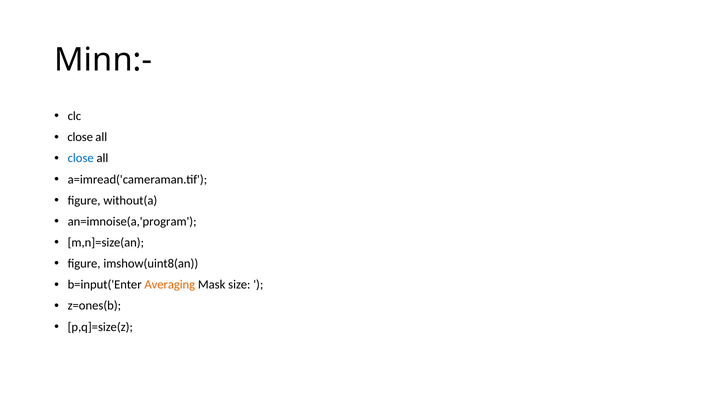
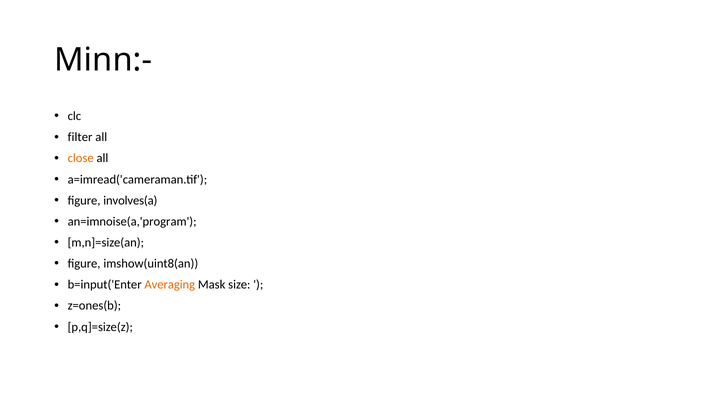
close: close -> filter (80, 137)
close colour: blue -> orange (81, 158)
without(a: without(a -> involves(a (130, 200)
